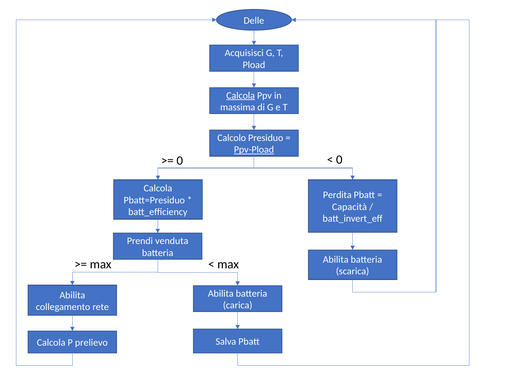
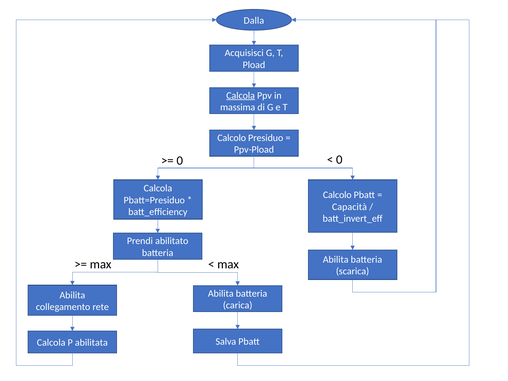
Delle: Delle -> Dalla (254, 20)
Ppv-Pload underline: present -> none (254, 150)
Perdita: Perdita -> Calcolo (337, 195)
venduta: venduta -> abilitato (172, 241)
prelievo: prelievo -> abilitata (91, 343)
